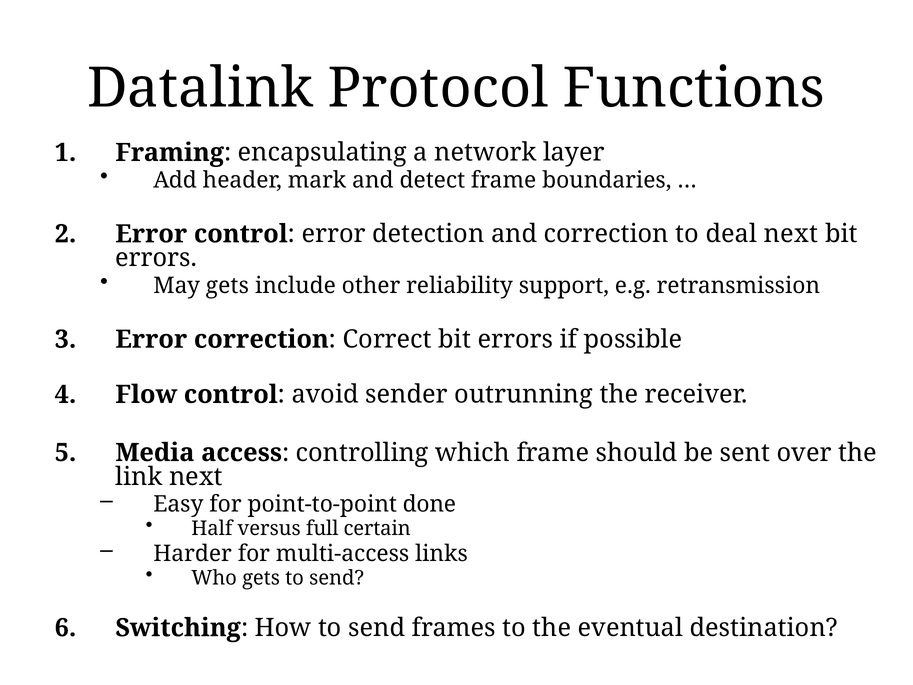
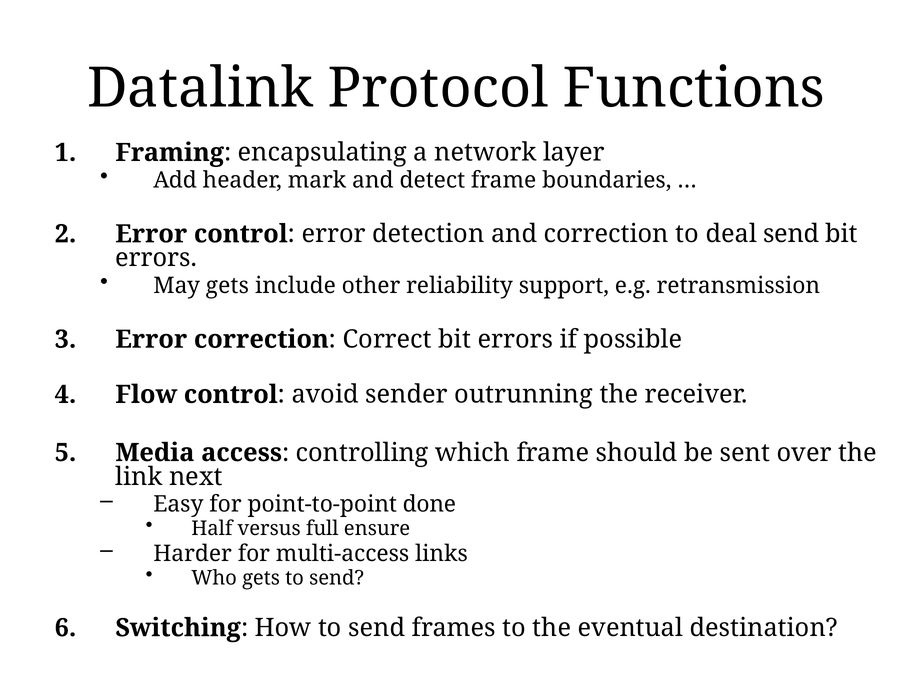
deal next: next -> send (791, 234)
certain: certain -> ensure (377, 529)
